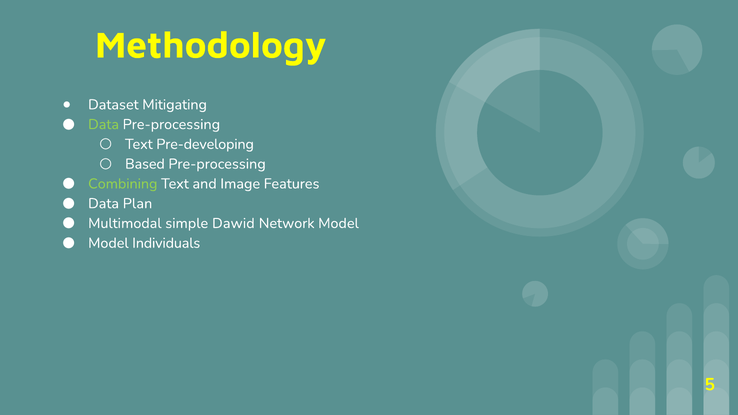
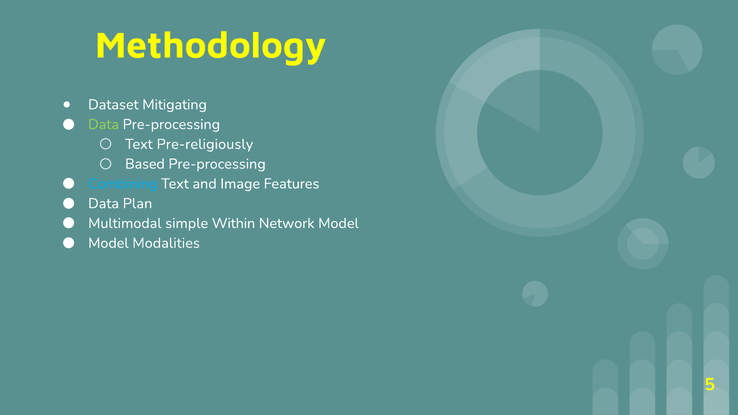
Pre-developing: Pre-developing -> Pre-religiously (205, 144)
Combining colour: light green -> light blue (123, 184)
Dawid: Dawid -> Within (233, 223)
Individuals: Individuals -> Modalities (166, 243)
